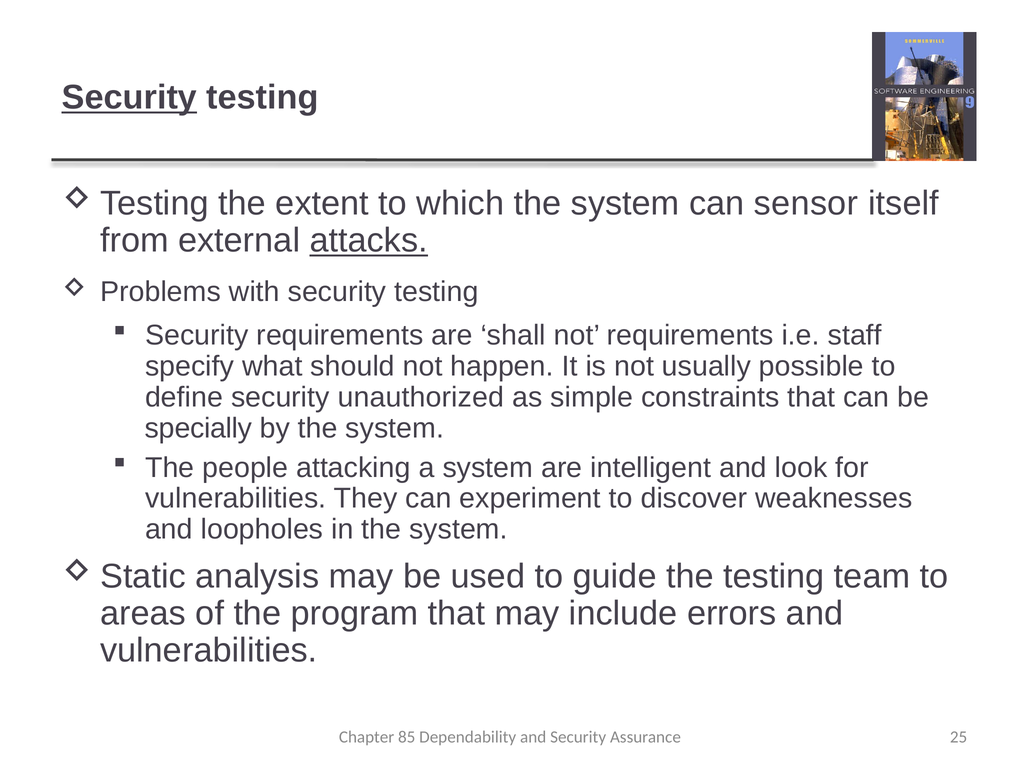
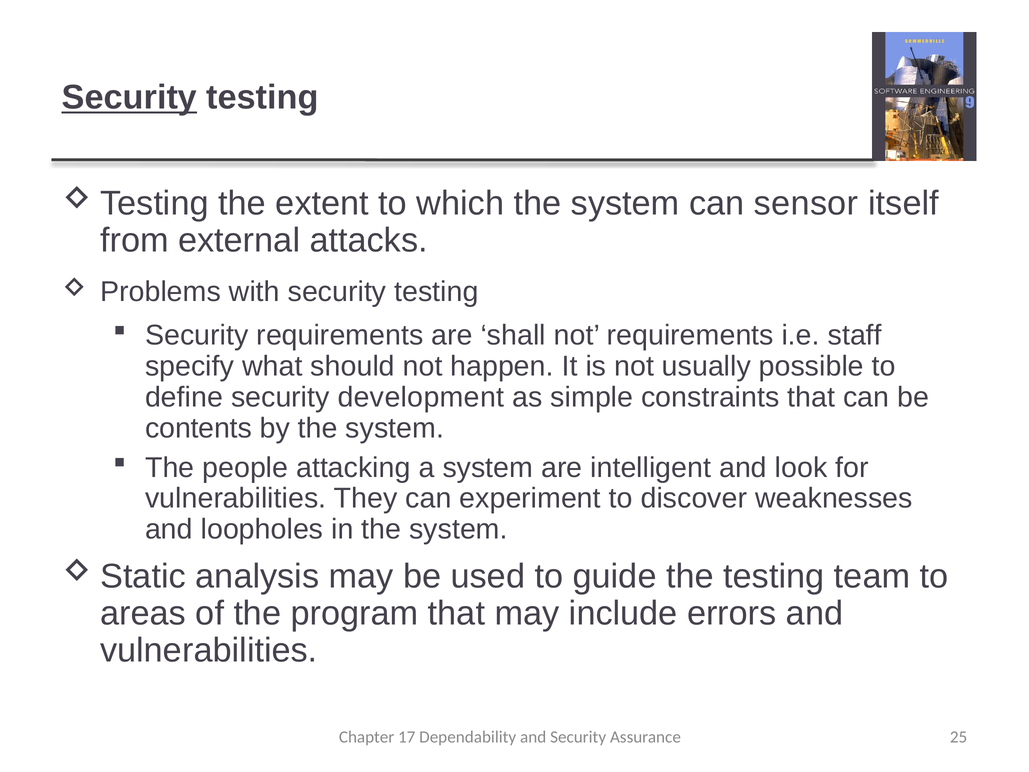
attacks underline: present -> none (369, 240)
unauthorized: unauthorized -> development (421, 397)
specially: specially -> contents (199, 428)
85: 85 -> 17 (407, 737)
